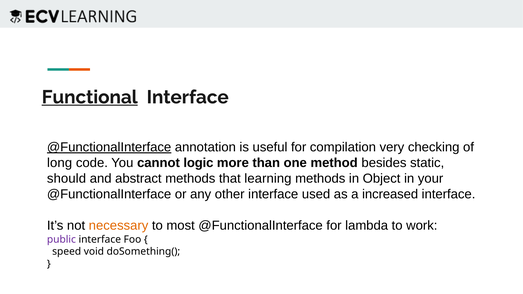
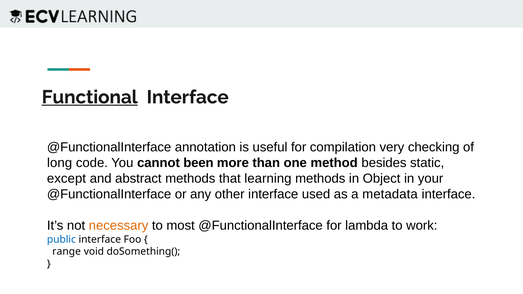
@FunctionalInterface underline: present -> none (109, 147)
logic: logic -> been (198, 163)
should: should -> except (66, 179)
increased: increased -> metadata (390, 194)
public colour: purple -> blue (61, 240)
speed: speed -> range (67, 252)
